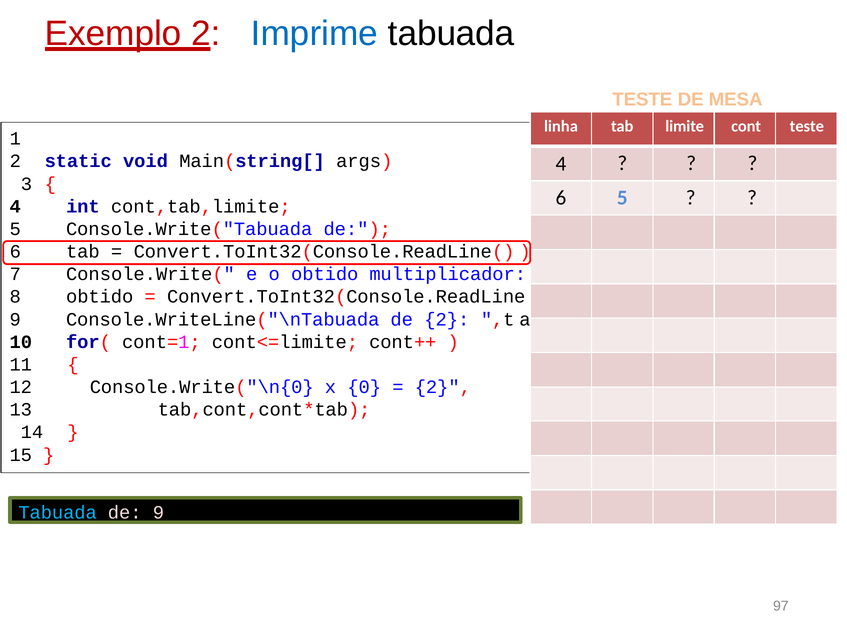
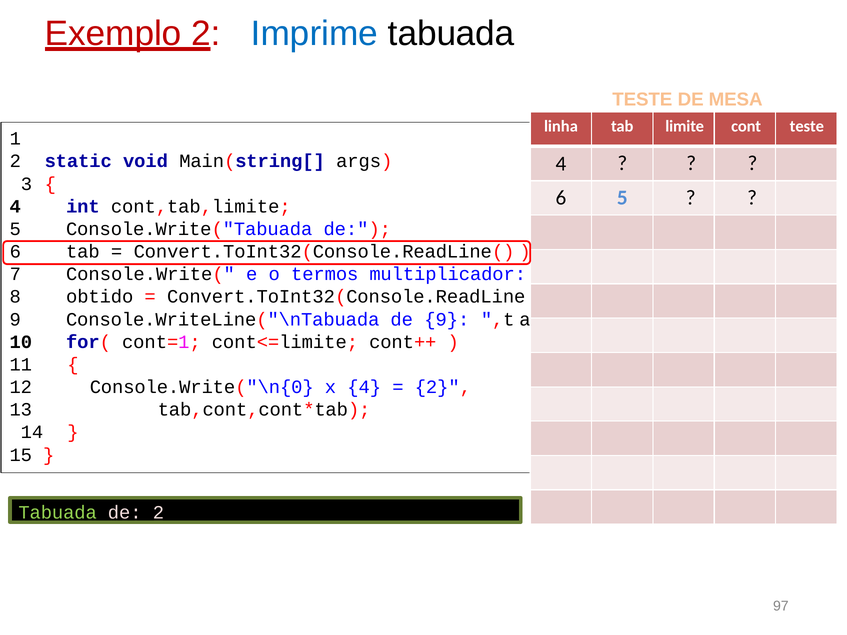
o obtido: obtido -> termos (325, 274)
de 2: 2 -> 9 (447, 319)
x 0: 0 -> 4 (364, 387)
Tabuada colour: light blue -> light green (58, 513)
de 9: 9 -> 2 (158, 513)
